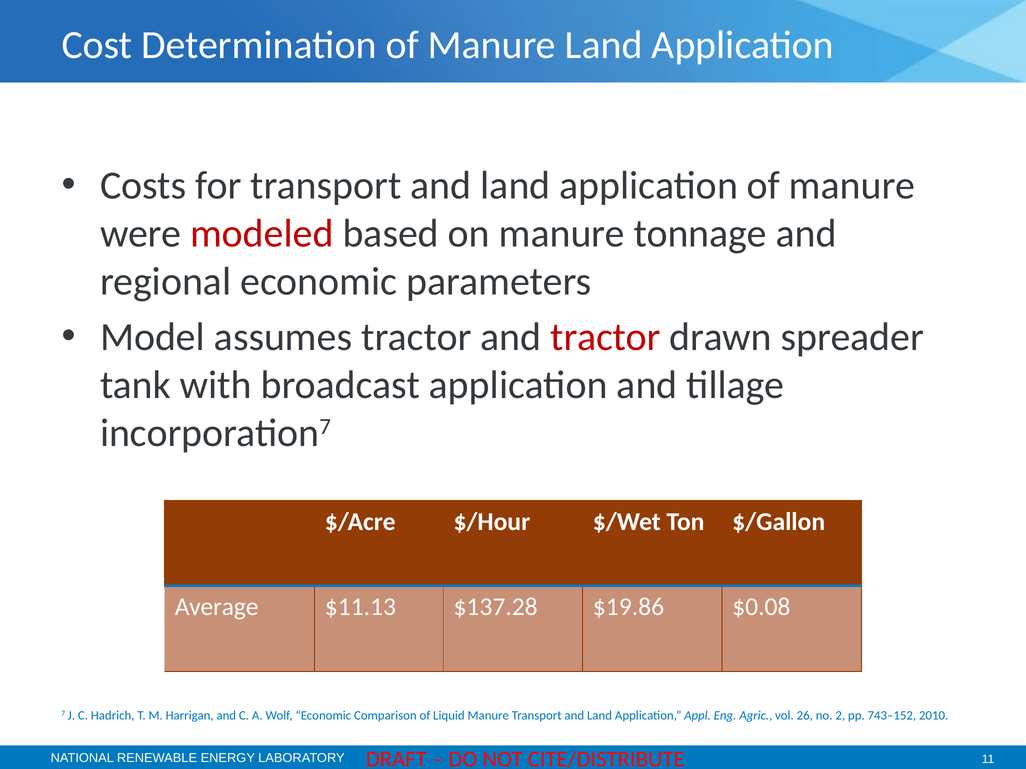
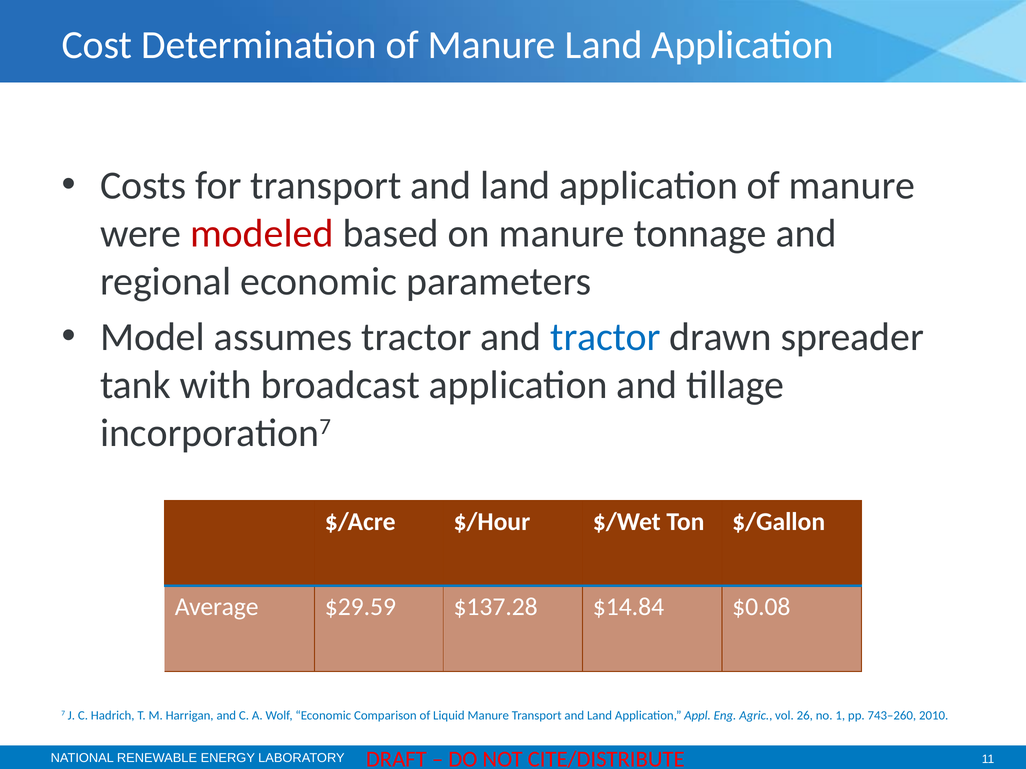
tractor colour: red -> blue (606, 337)
$11.13: $11.13 -> $29.59 (360, 607)
$19.86: $19.86 -> $14.84 (628, 607)
2: 2 -> 1 (840, 716)
743–152: 743–152 -> 743–260 (892, 716)
